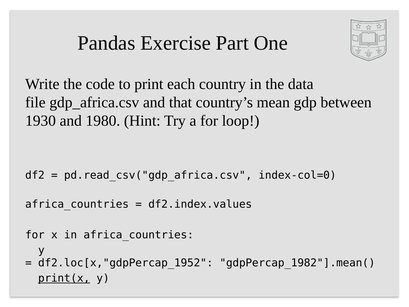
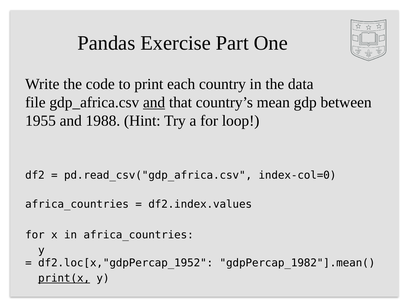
and underline: none -> present (154, 102)
1930: 1930 -> 1955 (41, 121)
1980: 1980 -> 1988 (103, 121)
